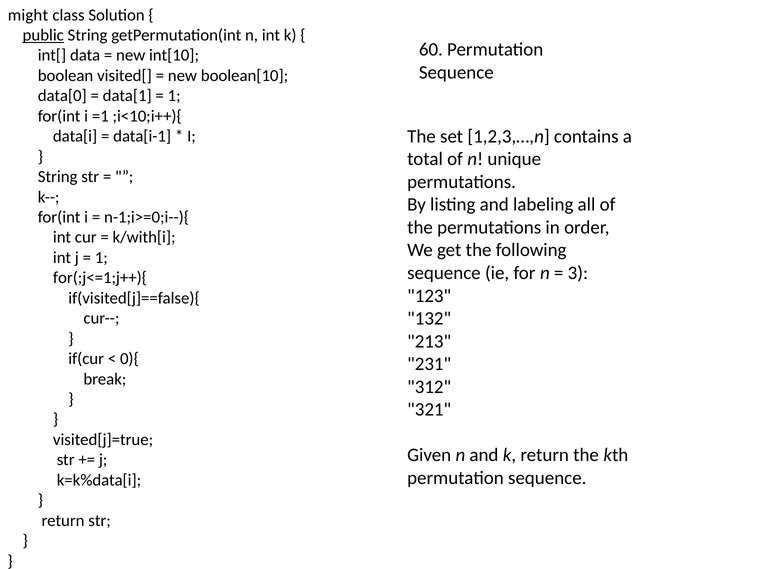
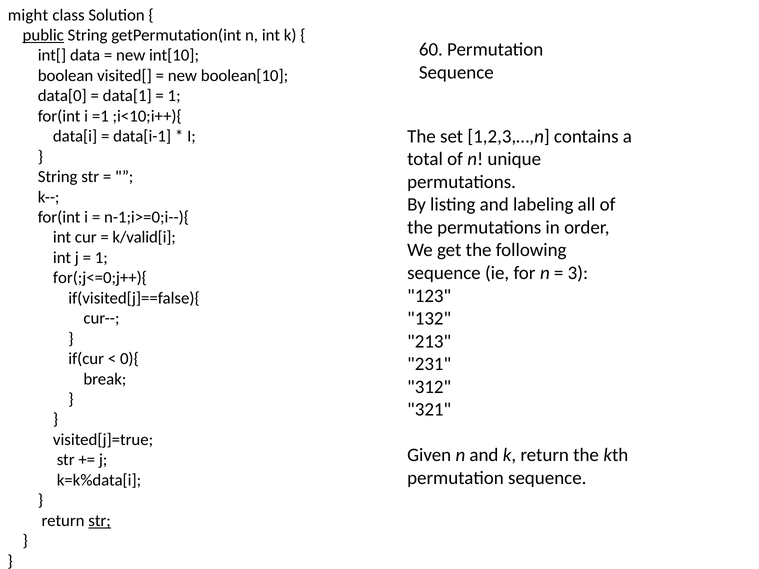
k/with[i: k/with[i -> k/valid[i (144, 238)
for(;j<=1;j++){: for(;j<=1;j++){ -> for(;j<=0;j++){ (100, 278)
str underline: none -> present (100, 521)
